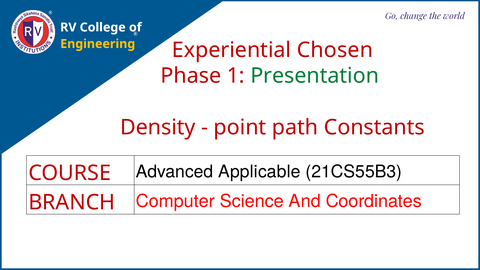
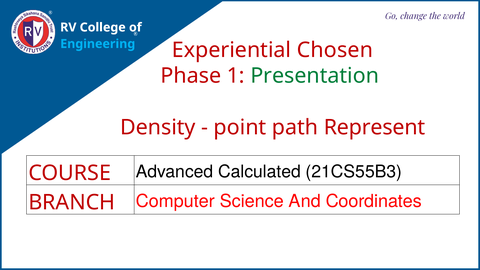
Engineering colour: yellow -> light blue (98, 44)
Constants: Constants -> Represent (374, 127)
Applicable: Applicable -> Calculated (259, 172)
